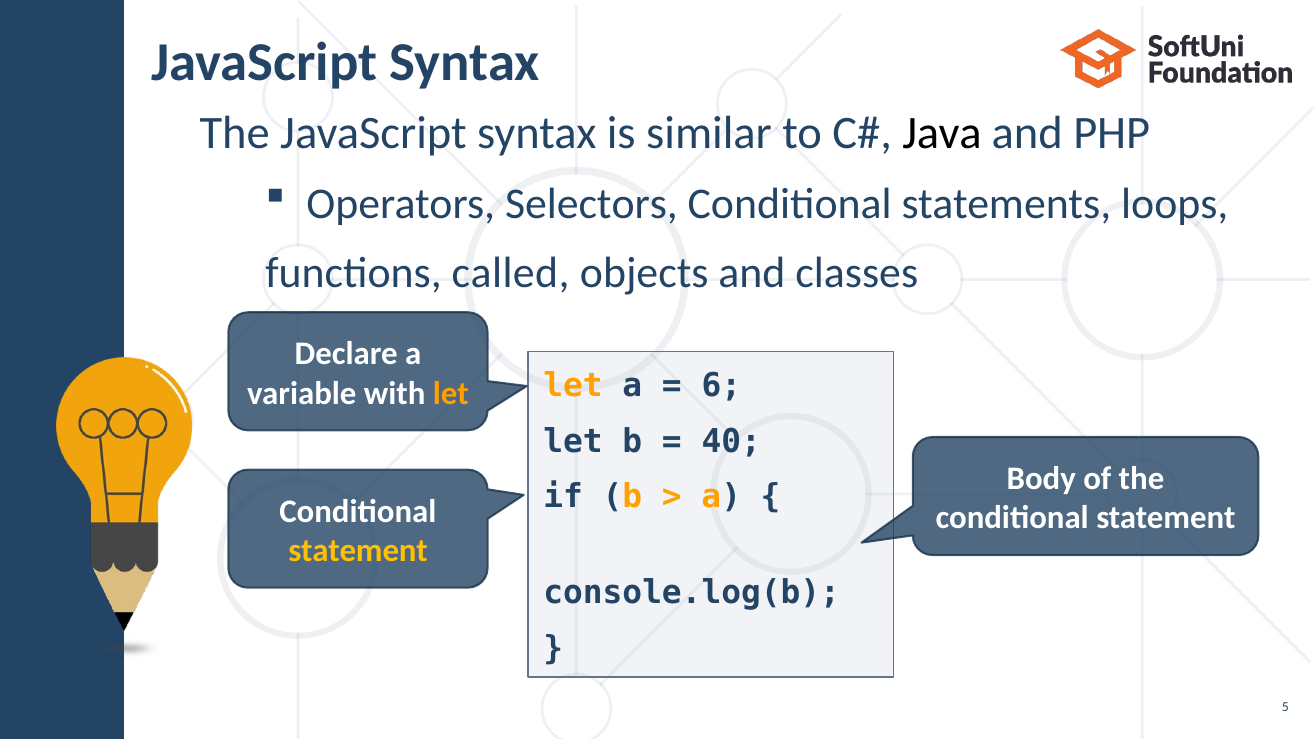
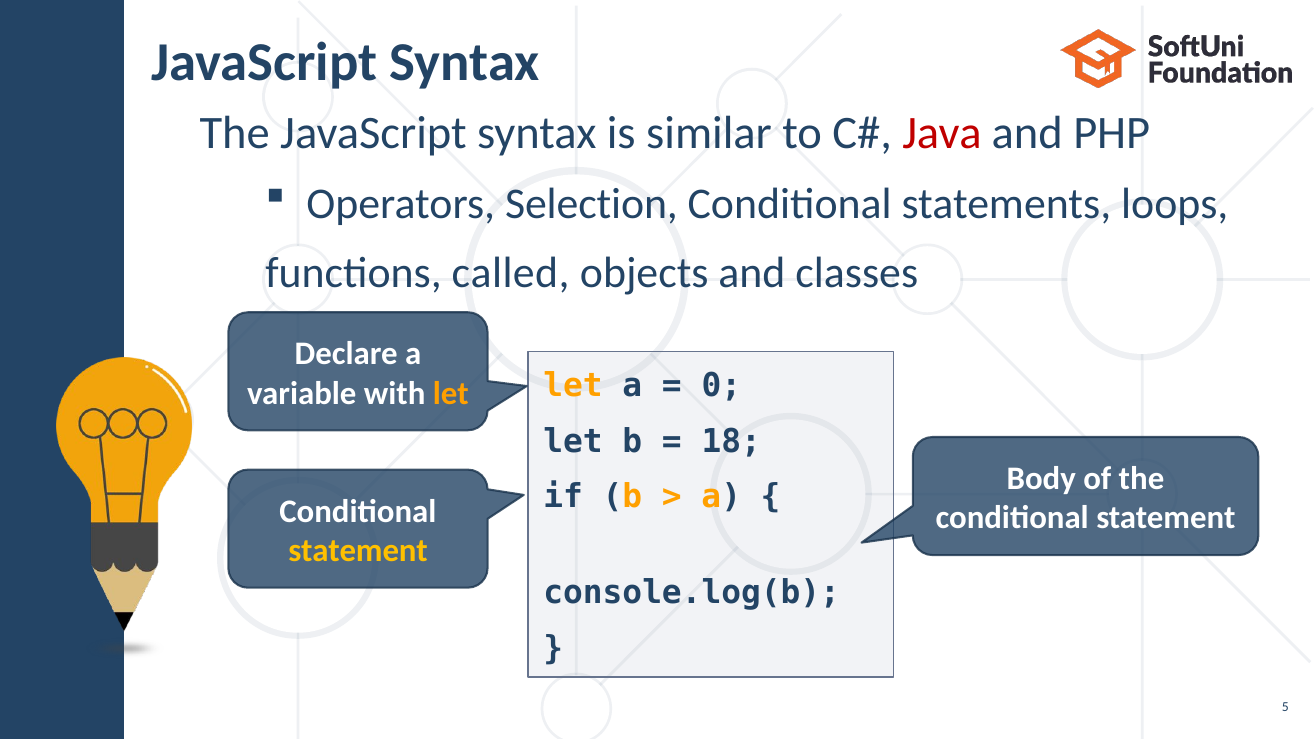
Java colour: black -> red (942, 134)
Selectors: Selectors -> Selection (591, 204)
6: 6 -> 0 (721, 385)
40: 40 -> 18 (731, 441)
